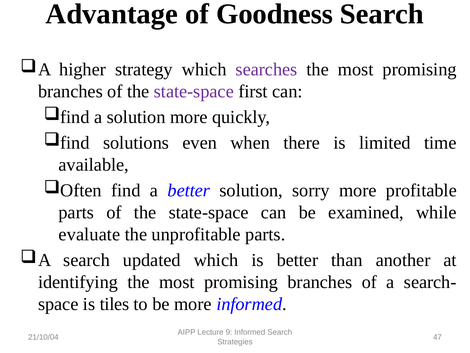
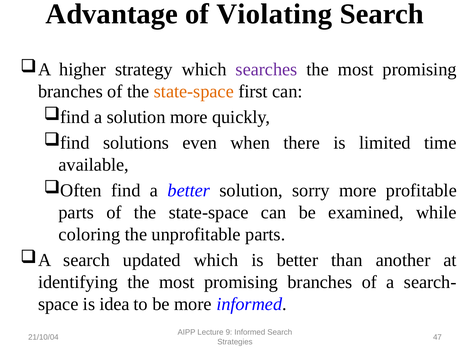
Goodness: Goodness -> Violating (274, 14)
state-space colour: purple -> orange (194, 91)
evaluate: evaluate -> coloring (89, 234)
tiles: tiles -> idea (115, 304)
